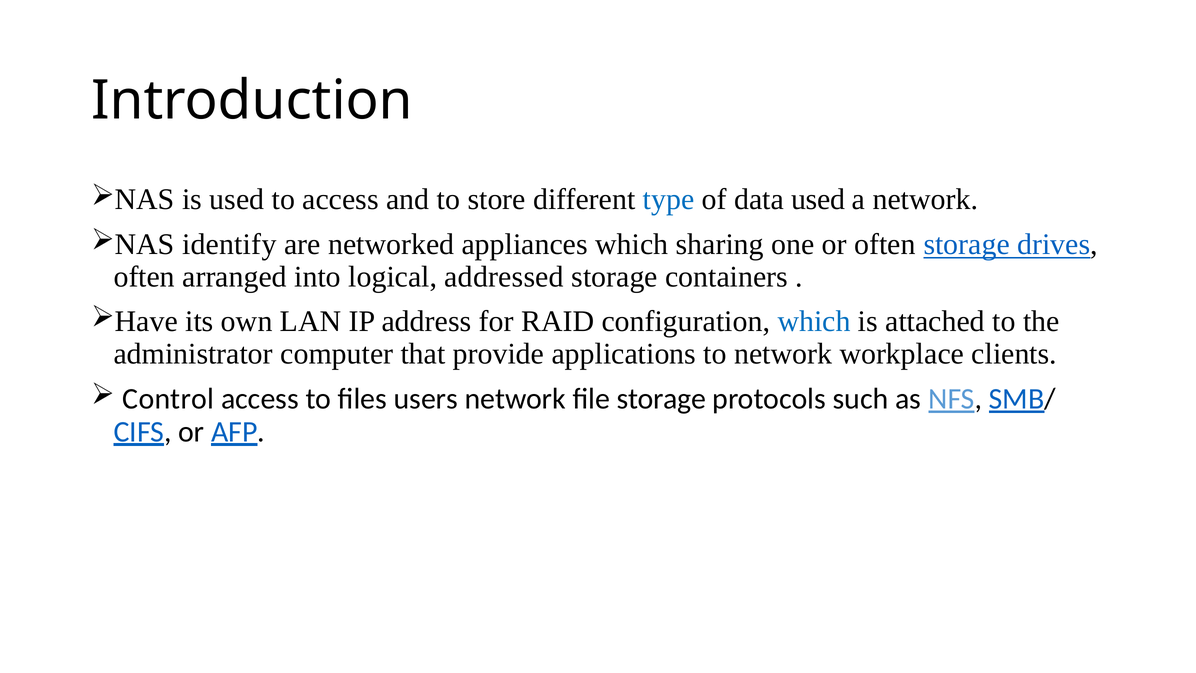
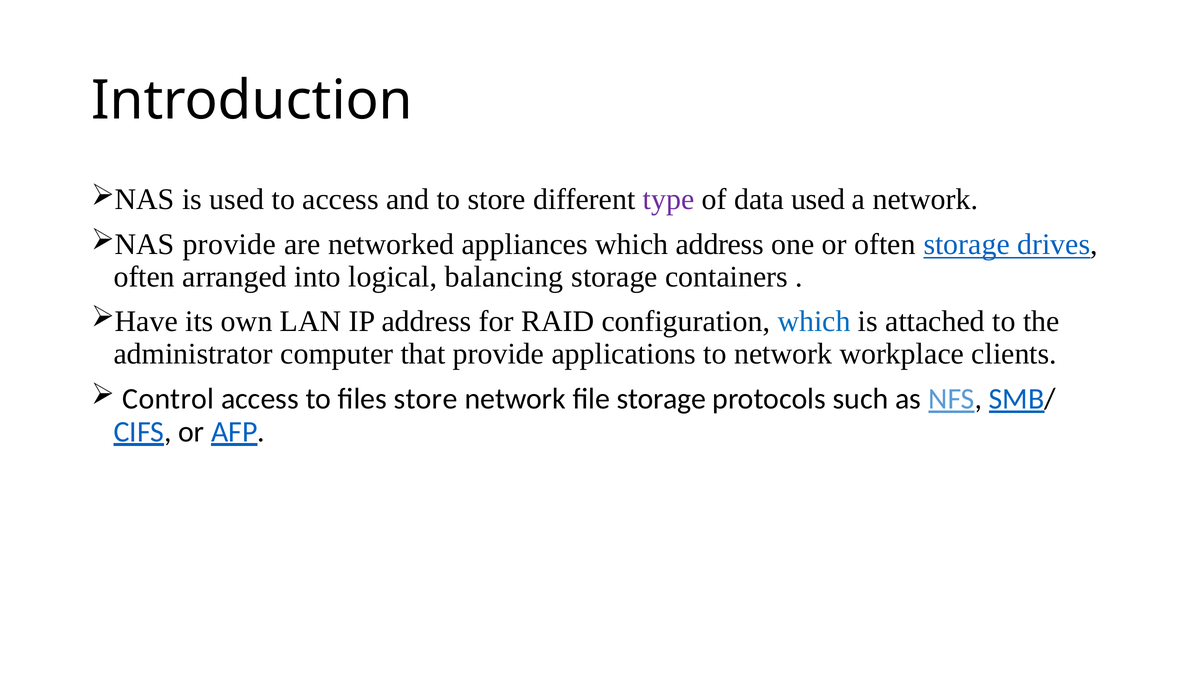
type colour: blue -> purple (669, 200)
identify: identify -> provide (229, 244)
which sharing: sharing -> address (720, 244)
addressed: addressed -> balancing (504, 277)
files users: users -> store (426, 399)
